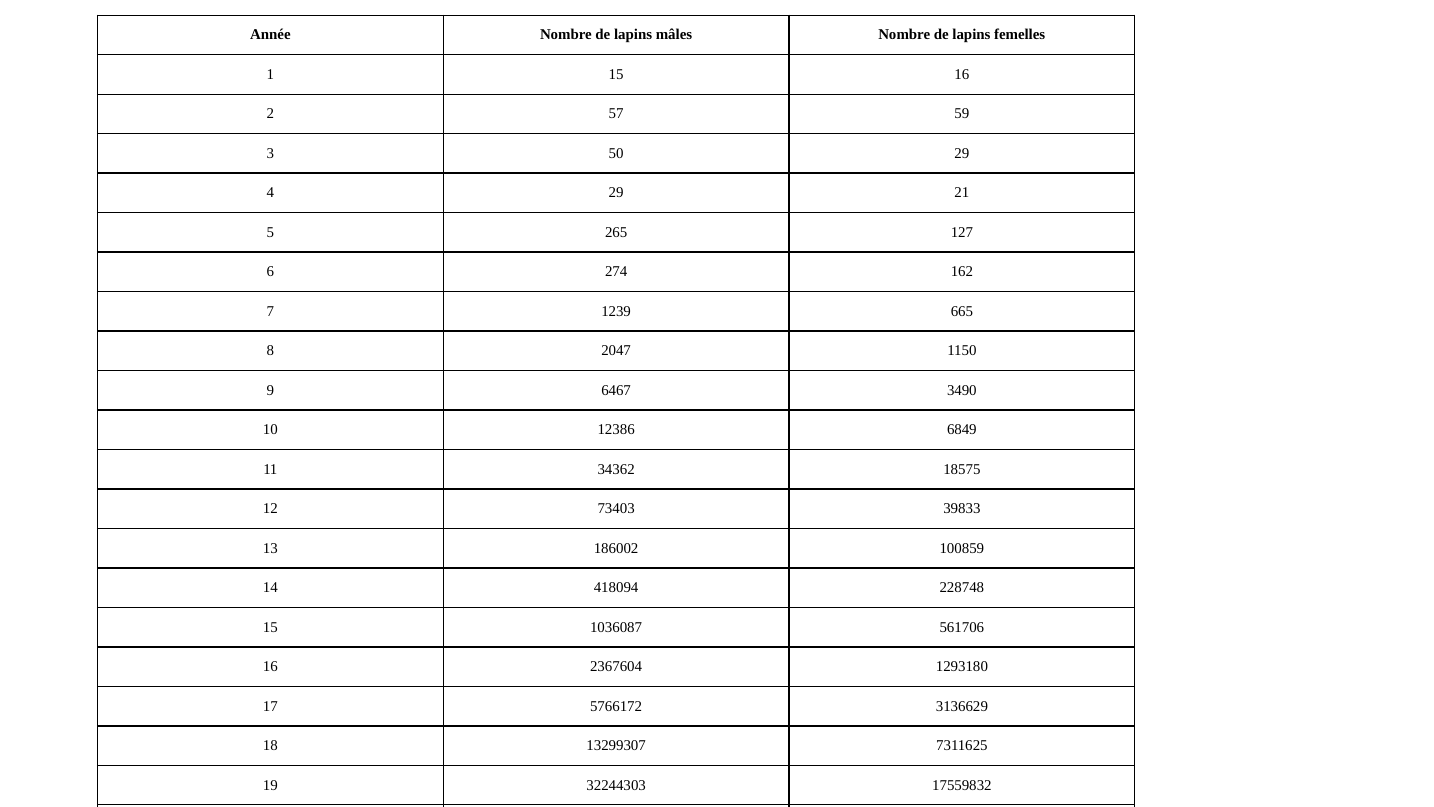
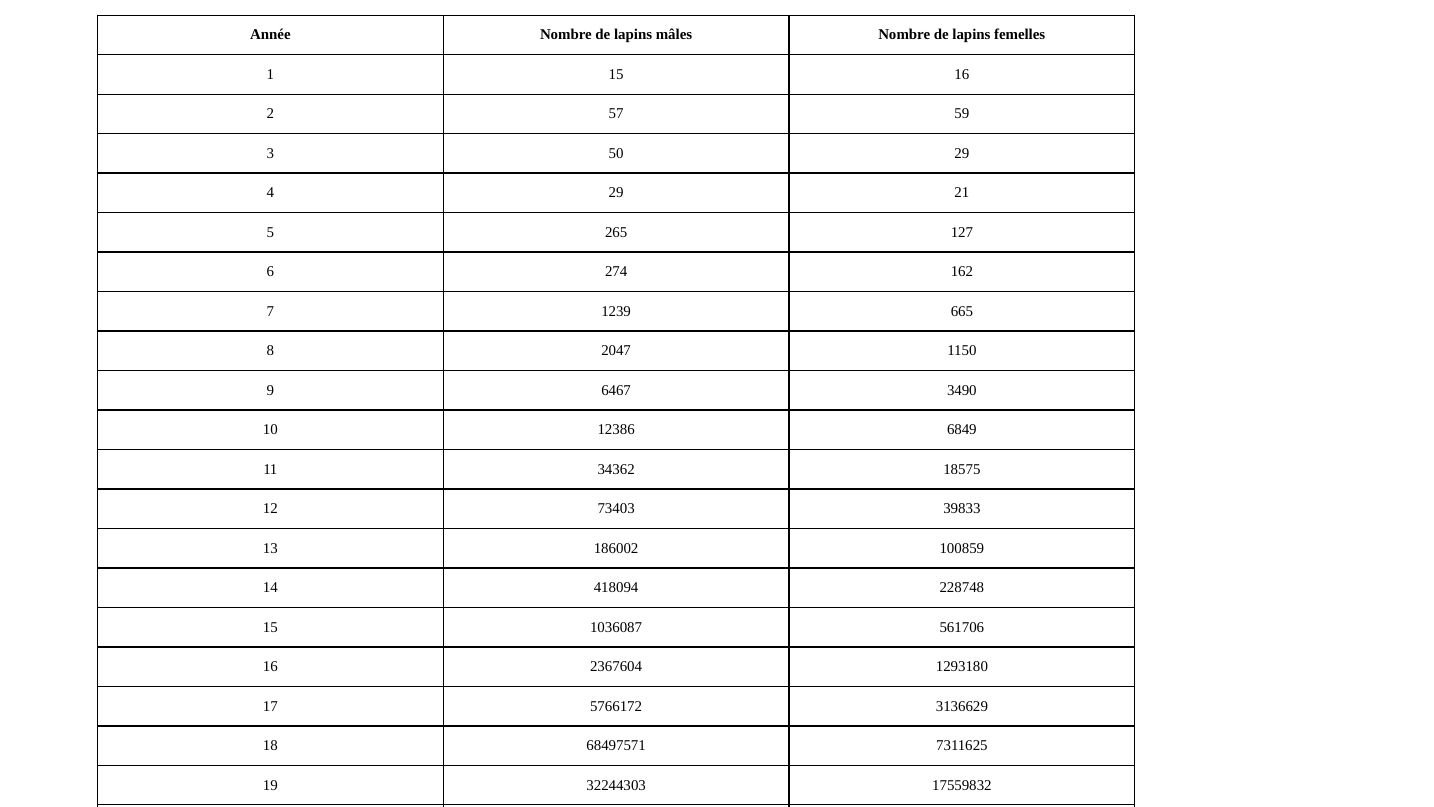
13299307: 13299307 -> 68497571 (616, 745)
